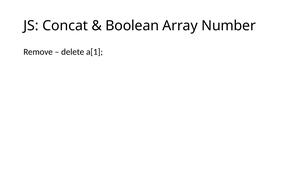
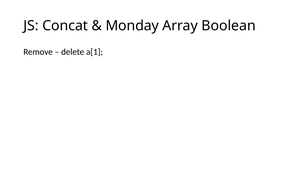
Boolean: Boolean -> Monday (132, 26)
Number: Number -> Boolean (229, 26)
